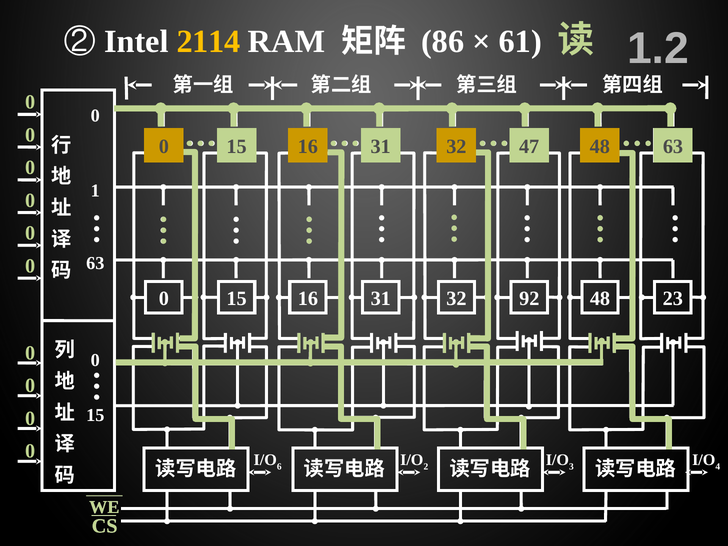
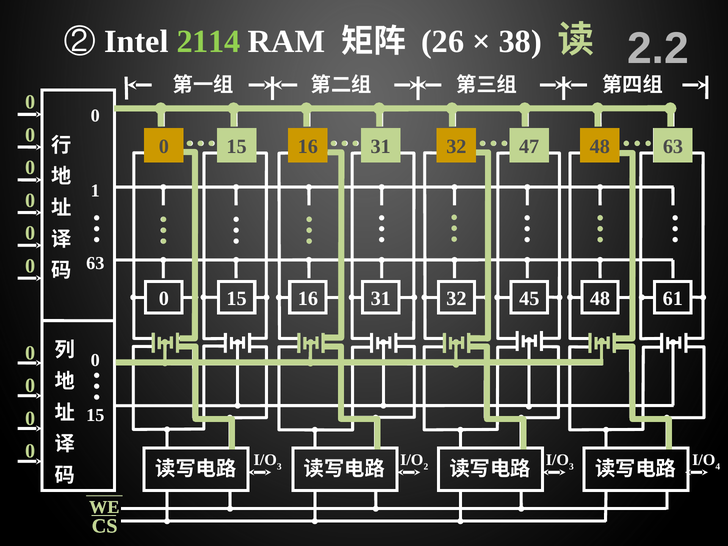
1.2: 1.2 -> 2.2 (658, 49)
2114 colour: yellow -> light green (208, 41)
86: 86 -> 26 (443, 41)
61: 61 -> 38 (520, 41)
92: 92 -> 45 (529, 299)
23: 23 -> 61 (673, 299)
6: 6 -> 3 (279, 466)
